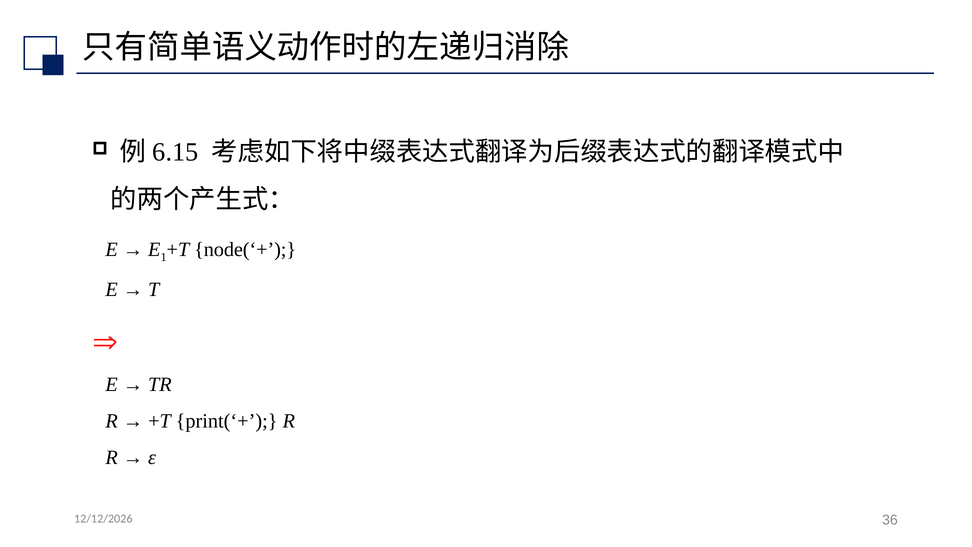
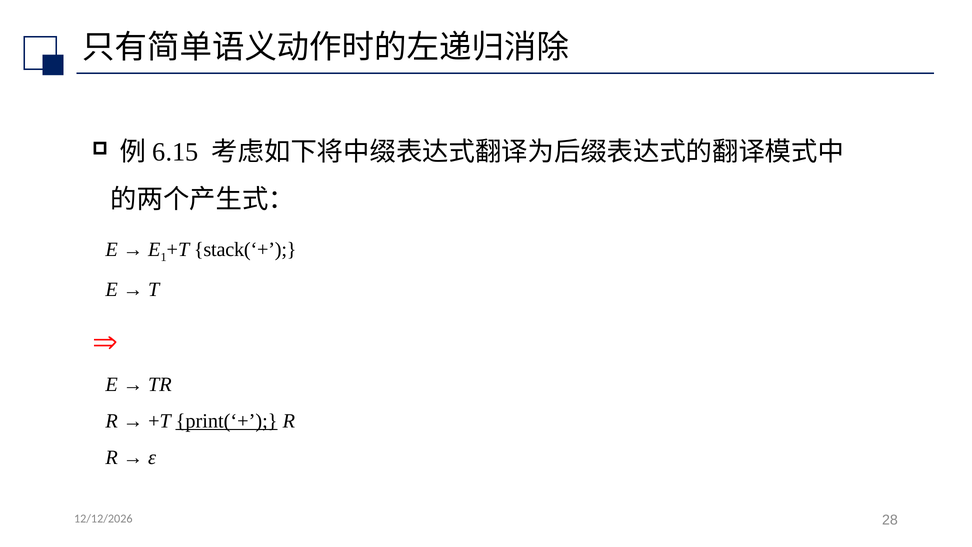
node(‘+: node(‘+ -> stack(‘+ (245, 249)
print(‘+ underline: none -> present (227, 421)
36: 36 -> 28 (890, 520)
